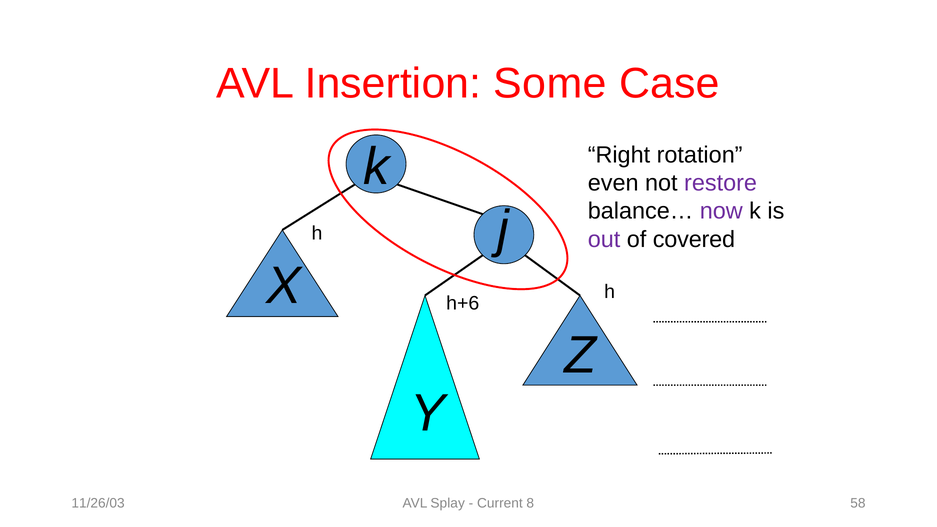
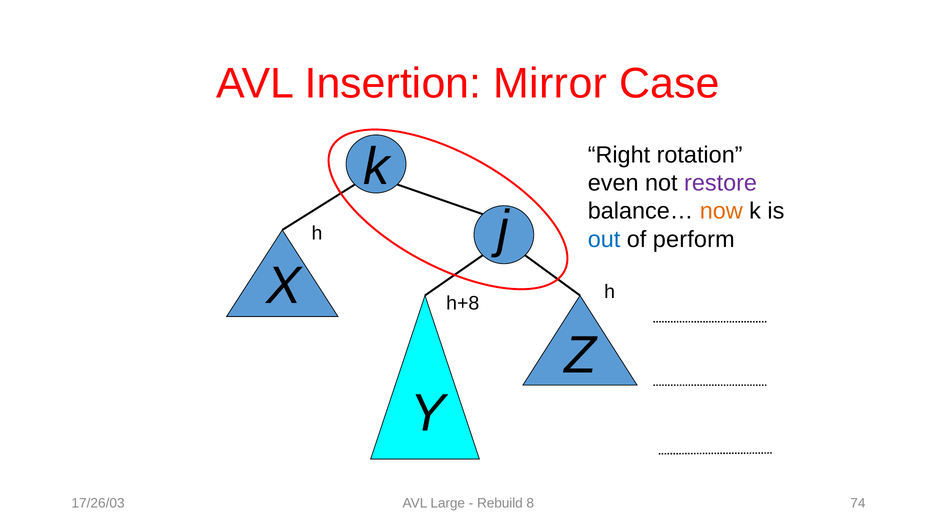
Some: Some -> Mirror (550, 83)
now colour: purple -> orange (721, 211)
out colour: purple -> blue (604, 239)
covered: covered -> perform (694, 239)
h+6: h+6 -> h+8 (463, 304)
11/26/03: 11/26/03 -> 17/26/03 (98, 503)
Splay: Splay -> Large (448, 503)
Current: Current -> Rebuild (500, 503)
58: 58 -> 74 (858, 503)
